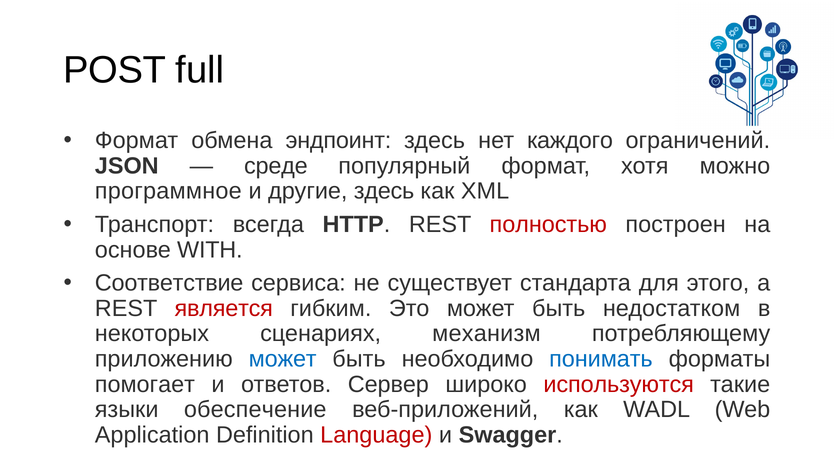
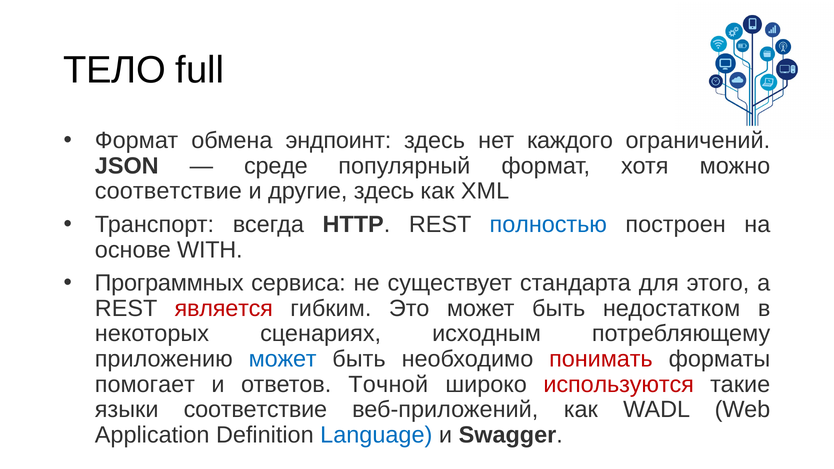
POST: POST -> ТЕЛО (115, 70)
программное: программное -> соответствие (168, 191)
полностью colour: red -> blue (548, 224)
Соответствие: Соответствие -> Программных (169, 283)
механизм: механизм -> исходным (487, 334)
понимать colour: blue -> red (601, 359)
Сервер: Сервер -> Точной (388, 384)
языки обеспечение: обеспечение -> соответствие (255, 410)
Language colour: red -> blue (376, 435)
